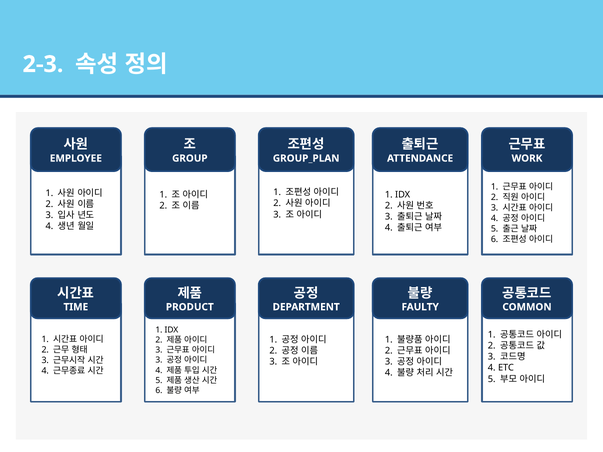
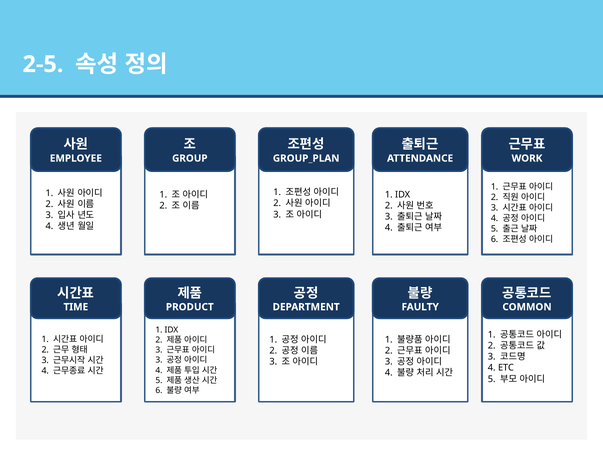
2-3: 2-3 -> 2-5 (43, 64)
